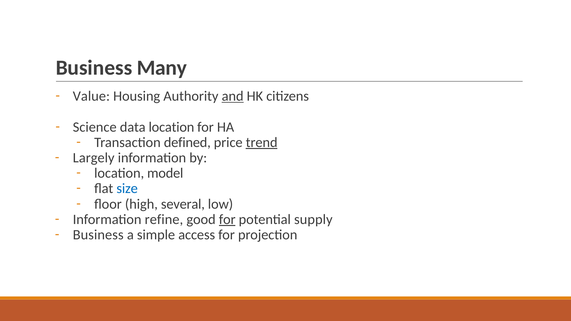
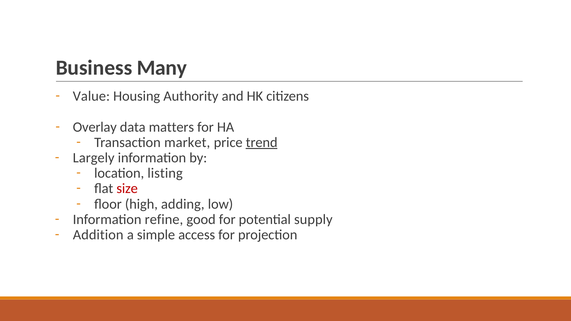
and underline: present -> none (233, 96)
Science: Science -> Overlay (95, 127)
data location: location -> matters (171, 127)
defined: defined -> market (187, 142)
model: model -> listing (165, 173)
size colour: blue -> red (127, 189)
several: several -> adding (183, 204)
for underline: present -> none (227, 219)
Business: Business -> Addition (98, 235)
